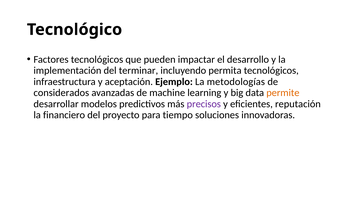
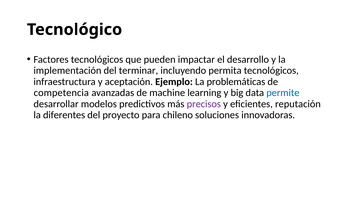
metodologías: metodologías -> problemáticas (236, 82)
considerados: considerados -> competencia (61, 93)
permite colour: orange -> blue (283, 93)
financiero: financiero -> diferentes (64, 115)
tiempo: tiempo -> chileno (178, 115)
